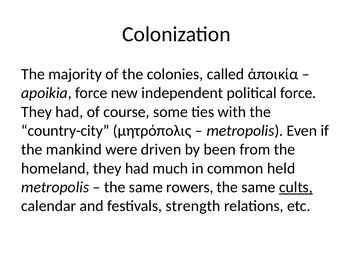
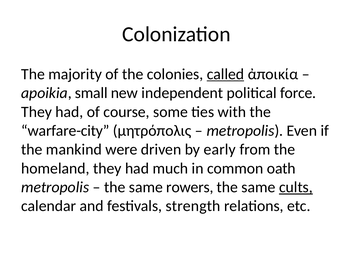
called underline: none -> present (225, 74)
apoikia force: force -> small (91, 93)
country-city: country-city -> warfare-city (65, 131)
been: been -> early (220, 149)
held: held -> oath (281, 168)
